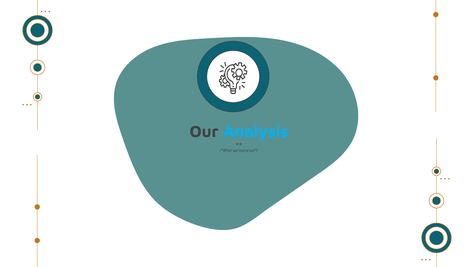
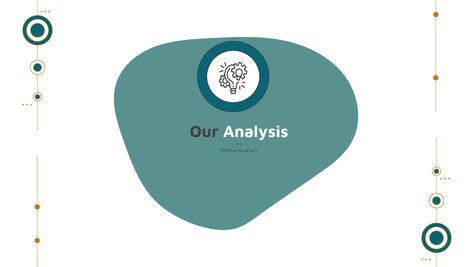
Analysis colour: light blue -> white (256, 131)
